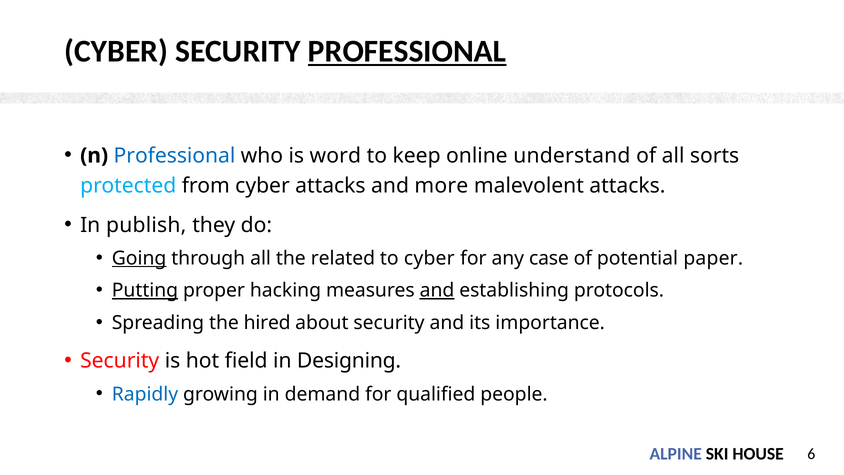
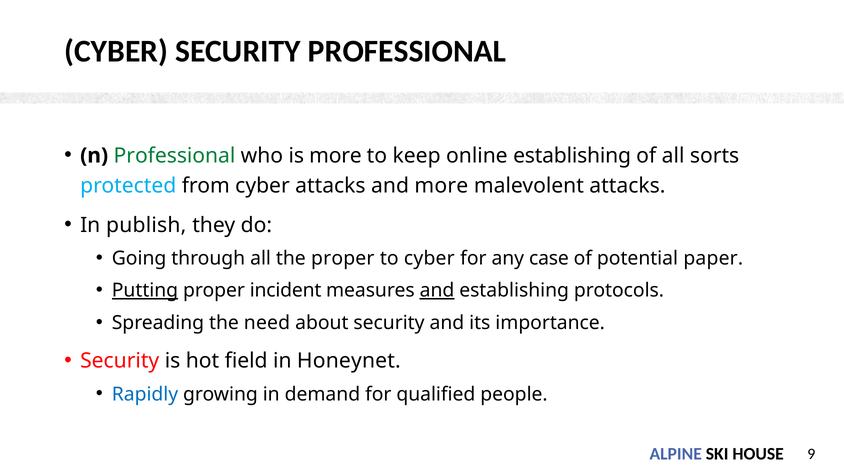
PROFESSIONAL underline: present -> none (407, 51)
Professional colour: blue -> green (174, 155)
is word: word -> more (335, 155)
online understand: understand -> establishing (572, 155)
Going underline: present -> none (139, 258)
the related: related -> proper (343, 258)
hacking: hacking -> incident (286, 290)
hired: hired -> need (267, 323)
Designing: Designing -> Honeynet (349, 361)
6: 6 -> 9 (811, 454)
